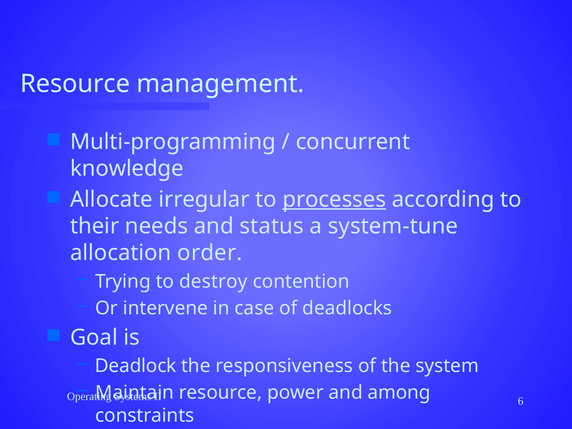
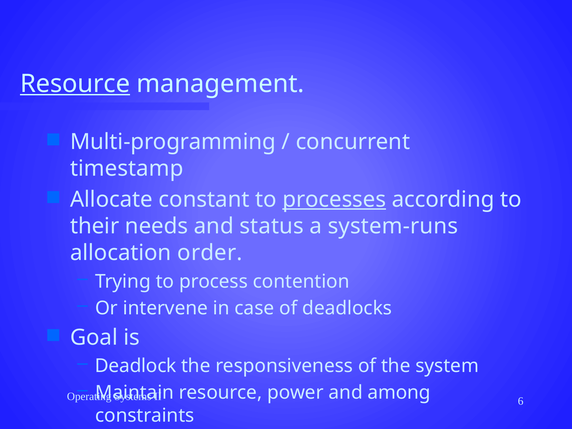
Resource underline: none -> present (75, 84)
knowledge: knowledge -> timestamp (127, 168)
irregular: irregular -> constant (204, 200)
system-tune: system-tune -> system-runs (393, 226)
destroy: destroy -> process (213, 281)
